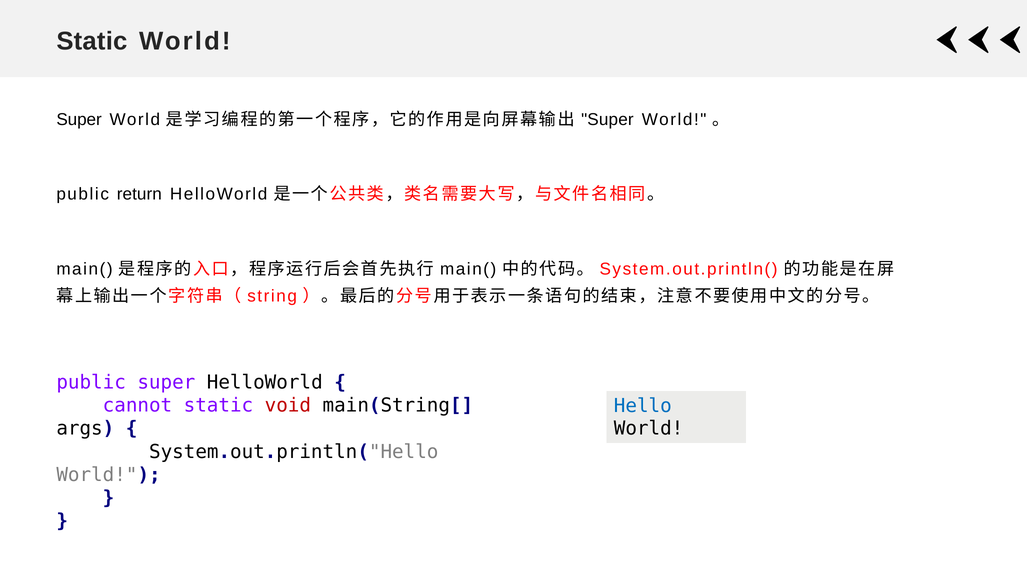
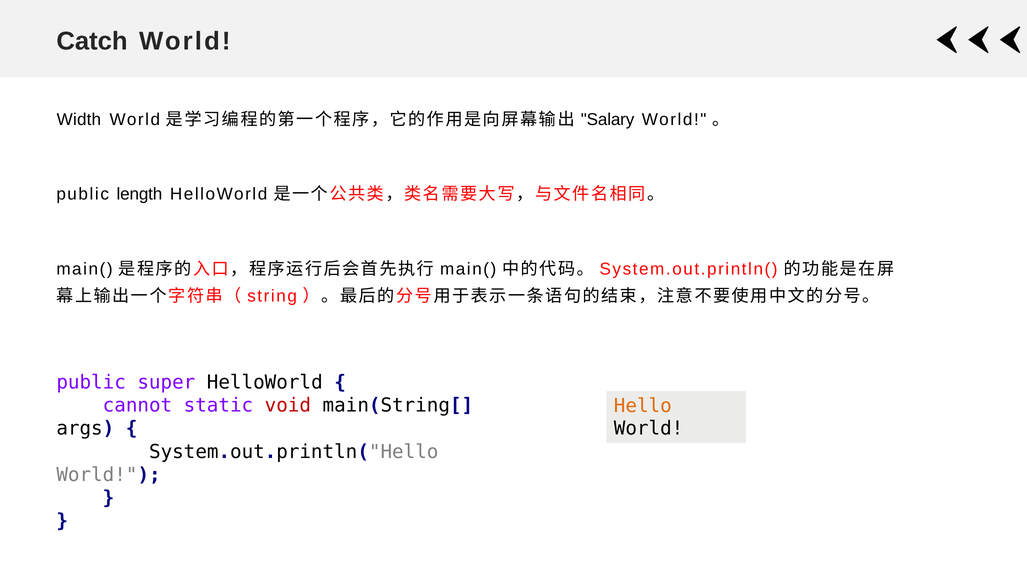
Static: Static -> Catch (92, 41)
Super: Super -> Width (79, 119)
Super: Super -> Salary (608, 119)
return: return -> length (139, 194)
Hello colour: blue -> orange (643, 406)
